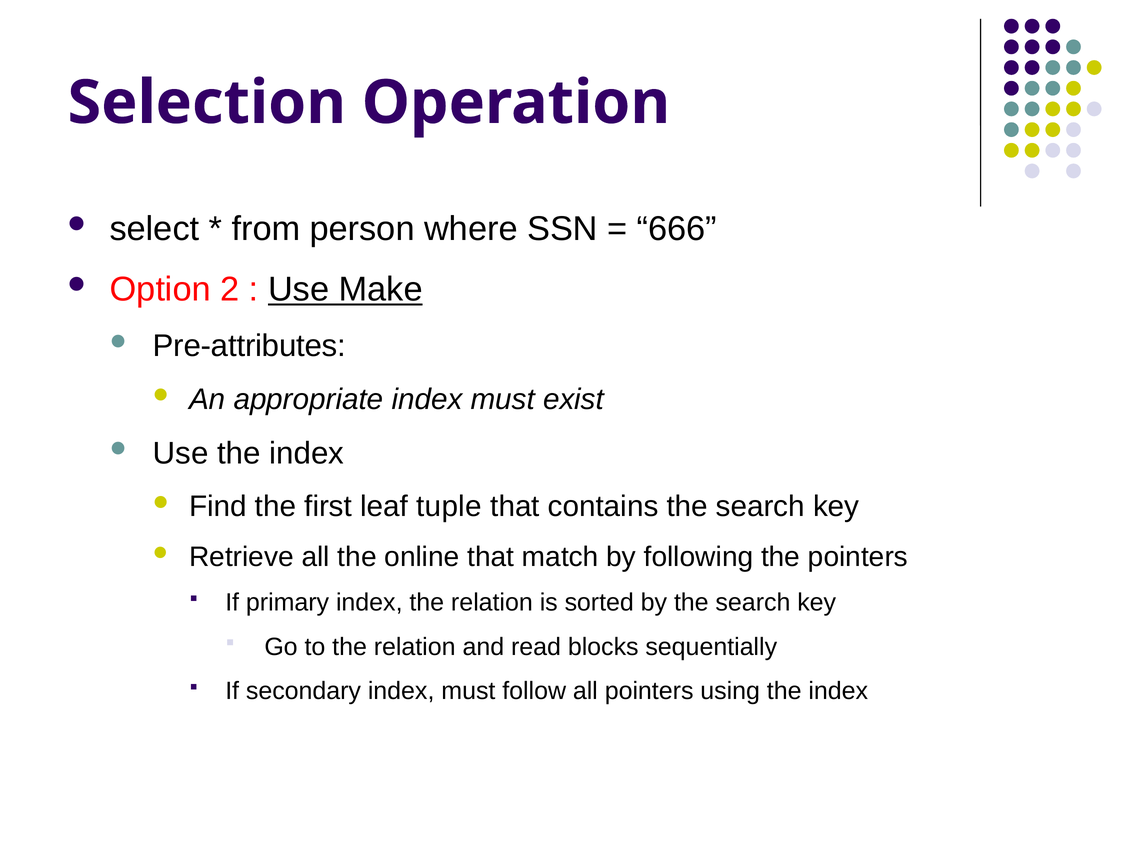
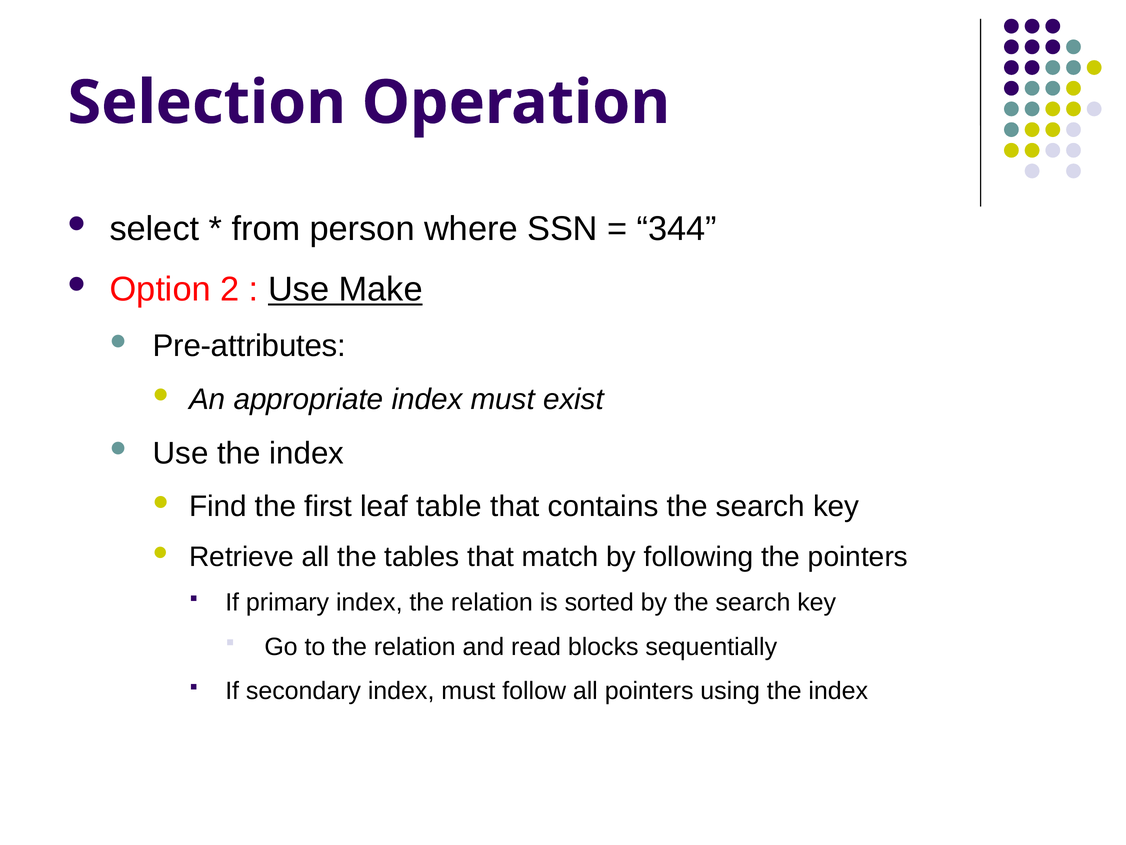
666: 666 -> 344 (677, 229)
tuple: tuple -> table (449, 506)
online: online -> tables (422, 557)
